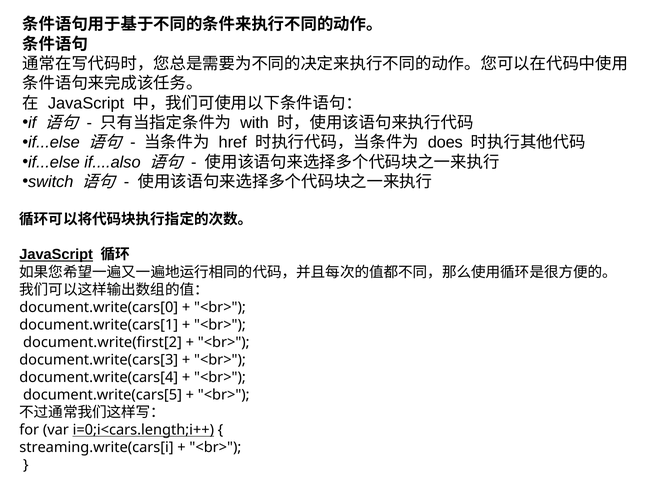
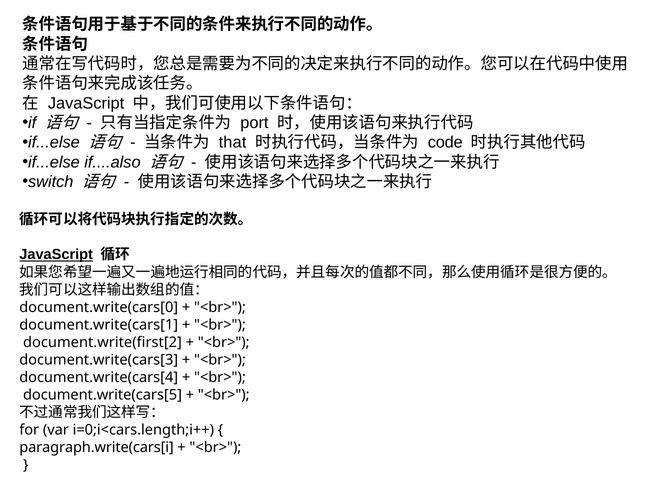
with: with -> port (254, 123)
href: href -> that (233, 143)
does: does -> code (445, 143)
i=0;i<cars.length;i++ underline: present -> none (143, 430)
streaming.write(cars[i: streaming.write(cars[i -> paragraph.write(cars[i (97, 447)
